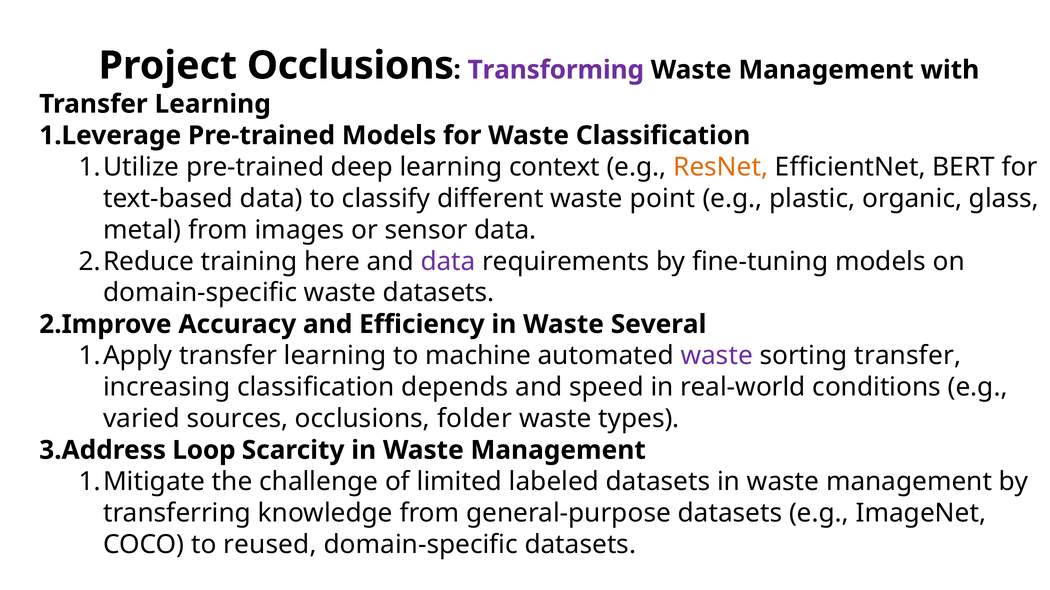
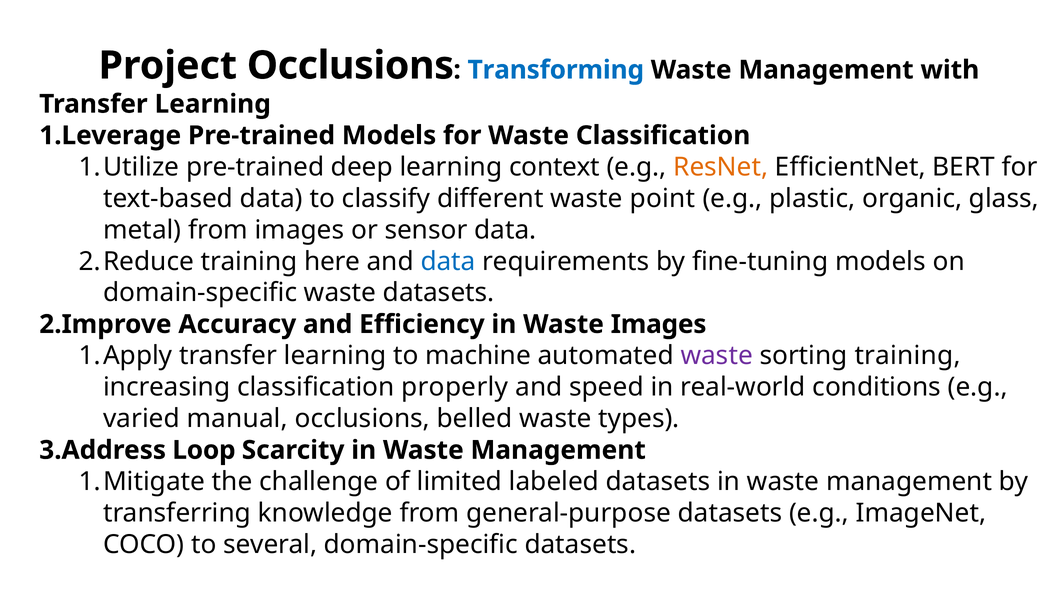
Transforming colour: purple -> blue (556, 70)
data colour: purple -> blue (448, 262)
Waste Several: Several -> Images (659, 325)
sorting transfer: transfer -> training (908, 356)
depends: depends -> properly (455, 388)
sources: sources -> manual (237, 419)
folder: folder -> belled (475, 419)
reused: reused -> several (270, 545)
